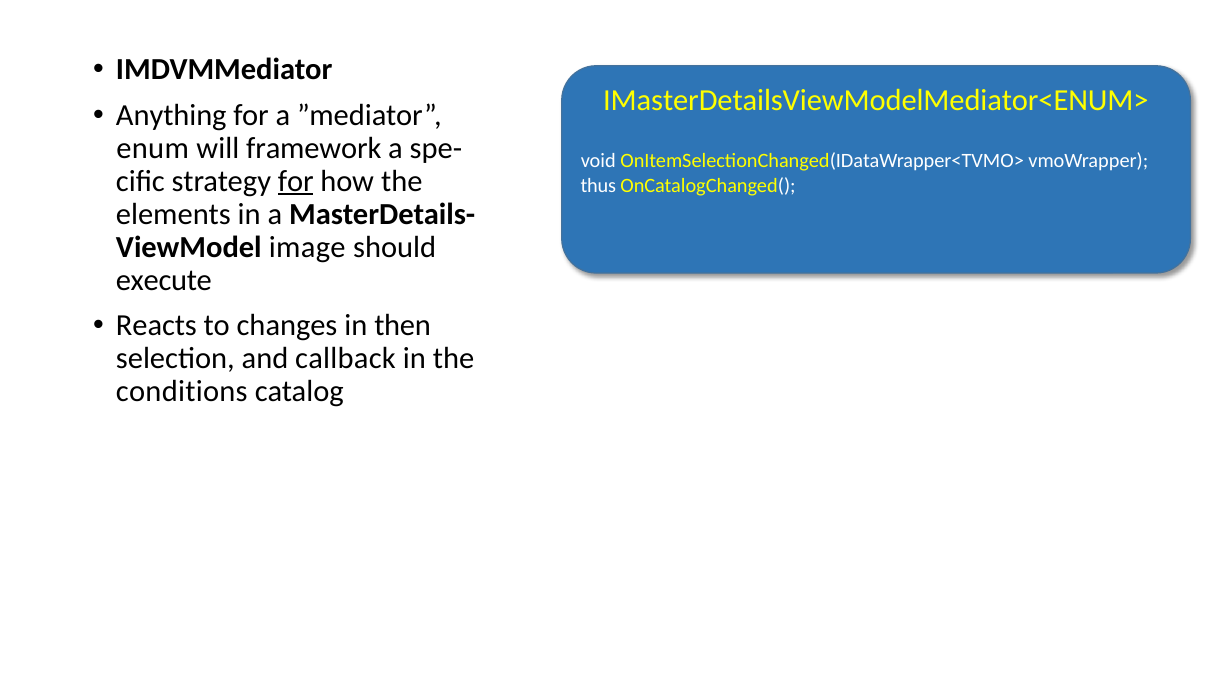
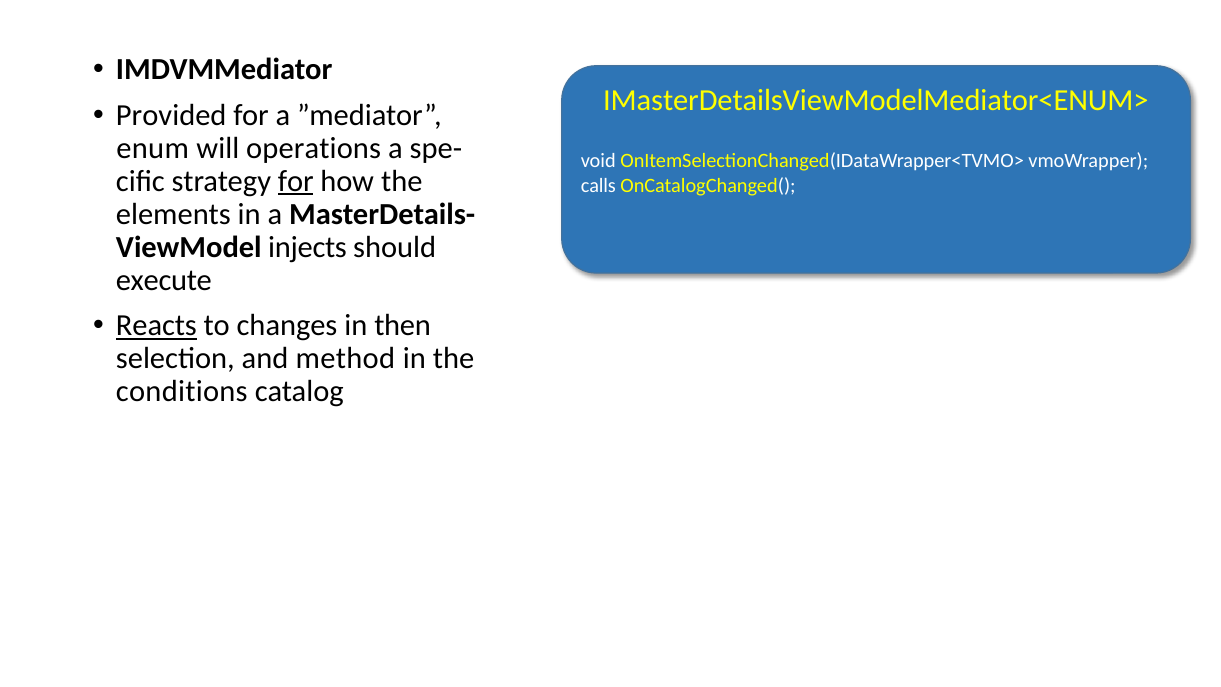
Anything: Anything -> Provided (171, 115)
framework: framework -> operations (314, 148)
thus: thus -> calls (598, 186)
image: image -> injects (308, 247)
Reacts underline: none -> present (156, 326)
callback: callback -> method (345, 359)
